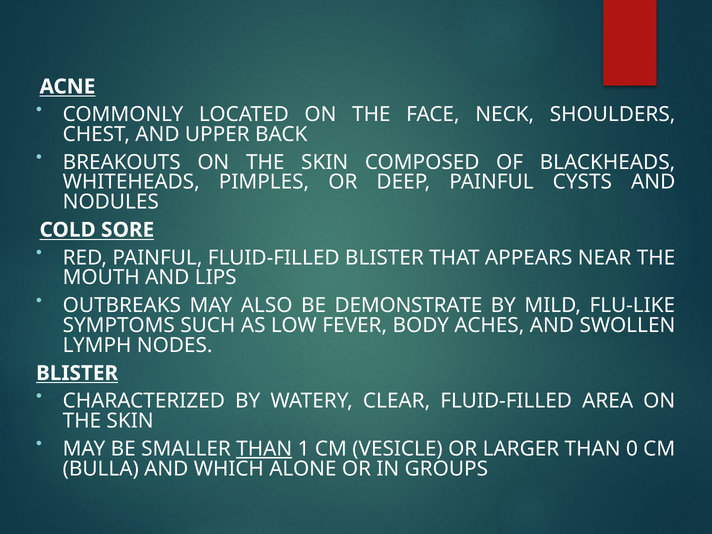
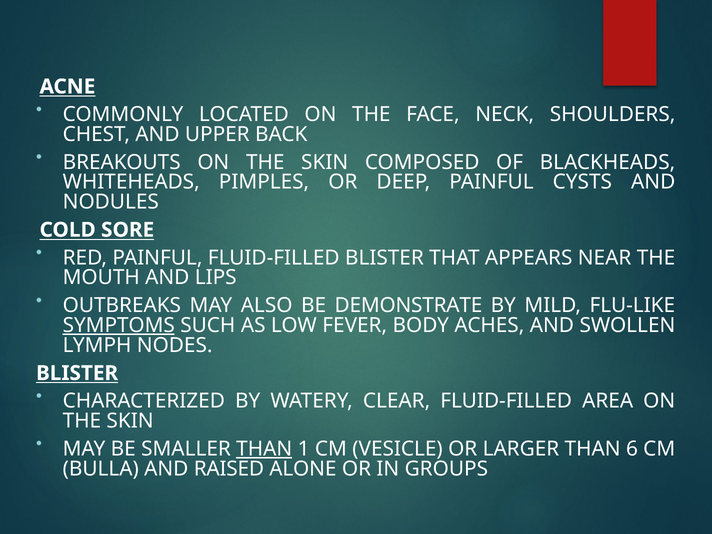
SYMPTOMS underline: none -> present (119, 325)
0: 0 -> 6 (632, 449)
WHICH: WHICH -> RAISED (229, 469)
